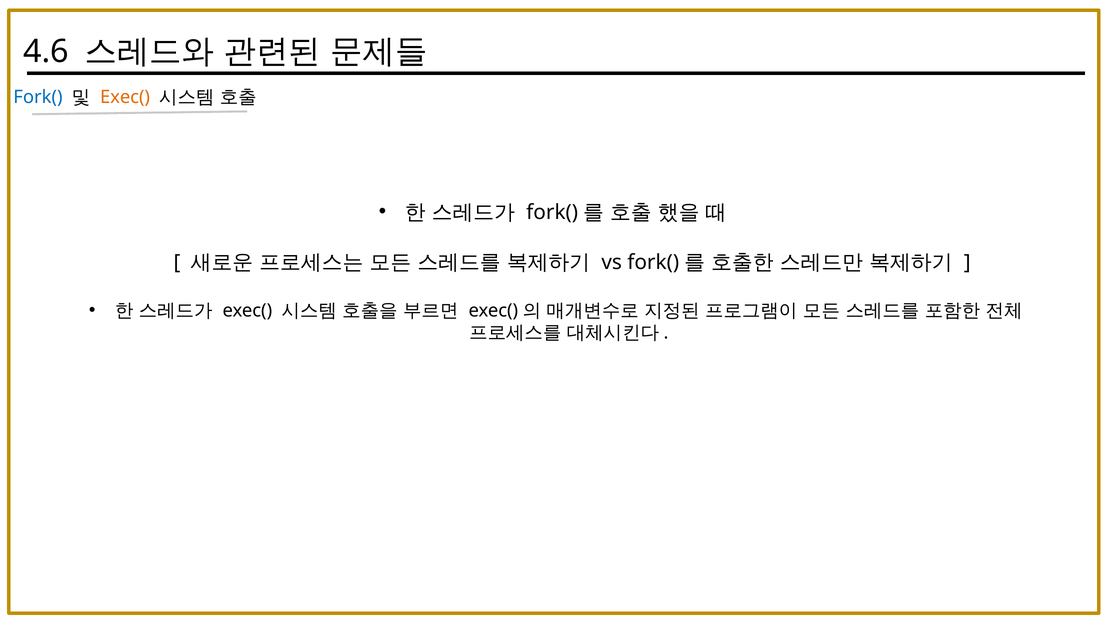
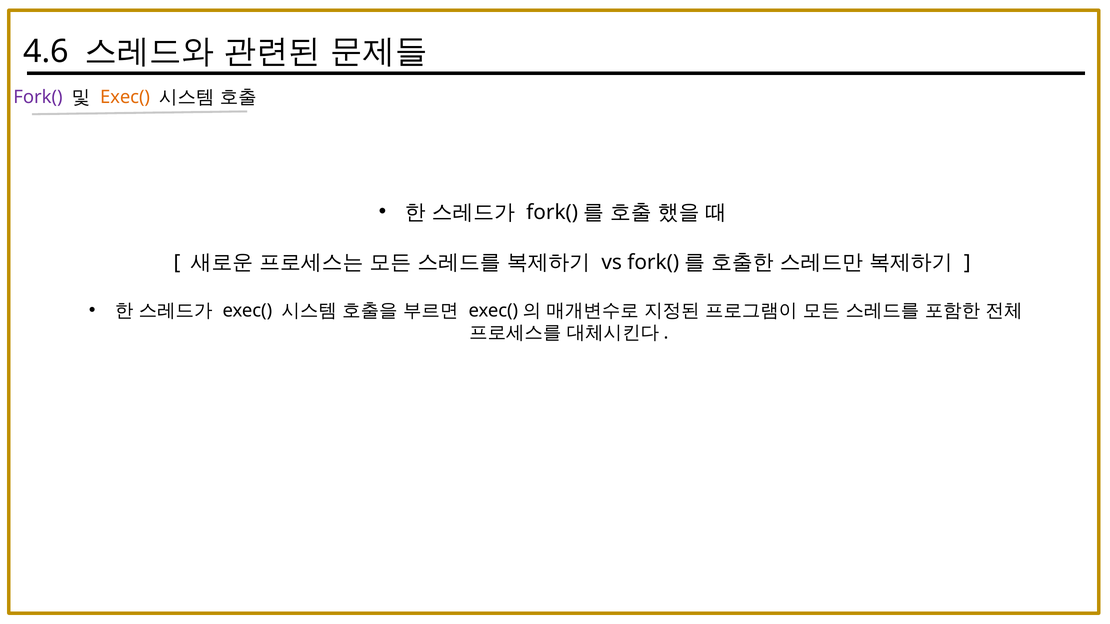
Fork( colour: blue -> purple (38, 97)
